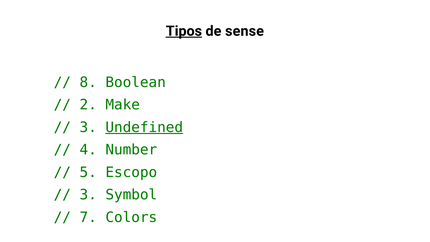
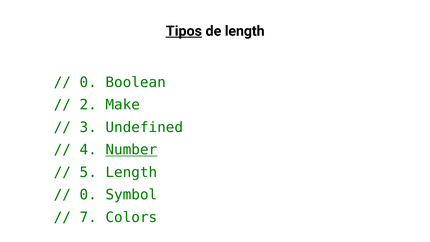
de sense: sense -> length (245, 31)
8: 8 -> 0 (88, 82)
Undefined underline: present -> none (144, 127)
Number underline: none -> present (131, 150)
5 Escopo: Escopo -> Length (131, 172)
3: 3 -> 0 (88, 195)
